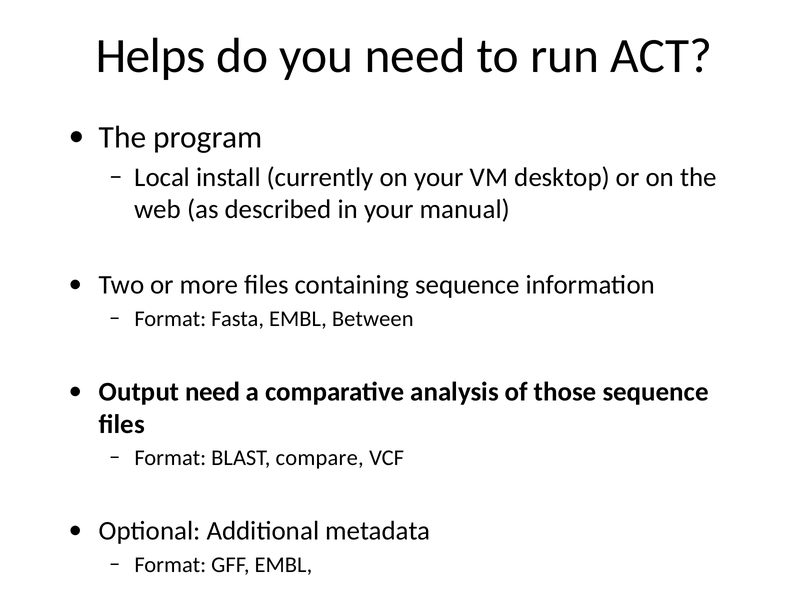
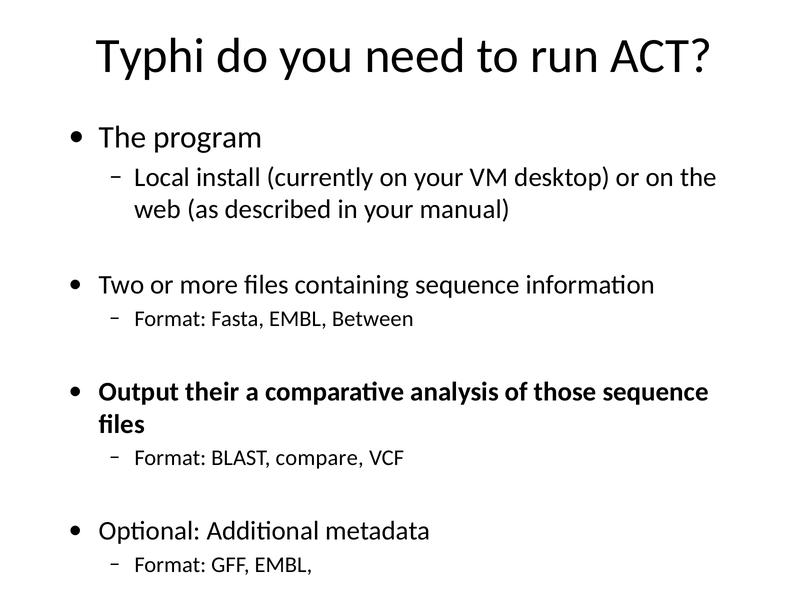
Helps: Helps -> Typhi (150, 56)
Output need: need -> their (212, 392)
